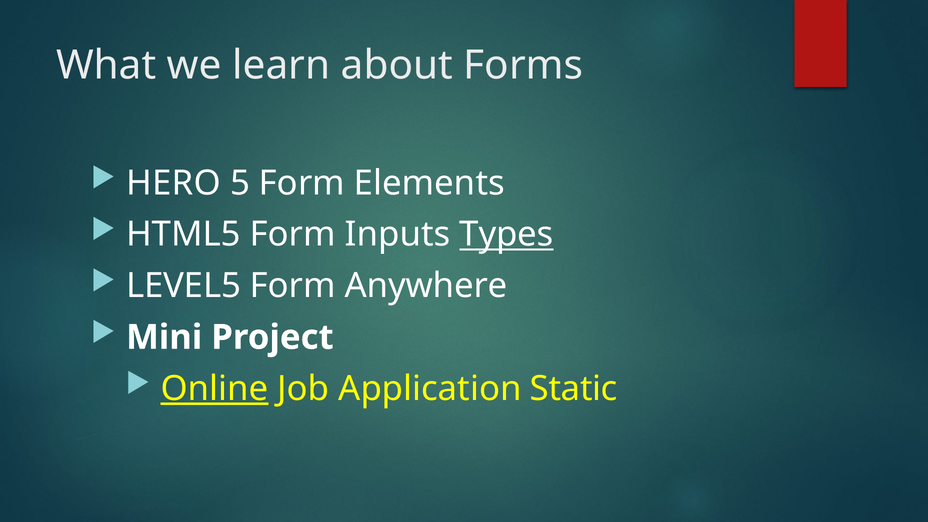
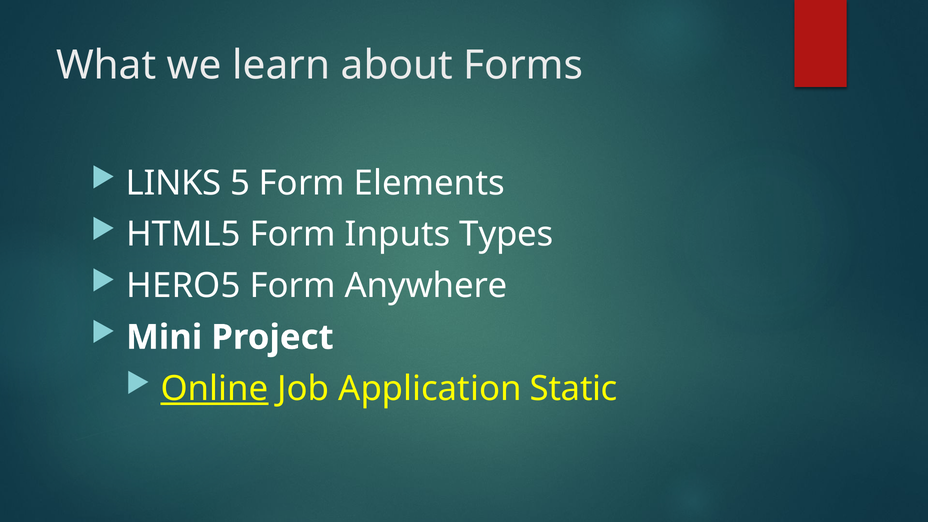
HERO: HERO -> LINKS (174, 183)
Types underline: present -> none (506, 234)
LEVEL5: LEVEL5 -> HERO5 (183, 286)
